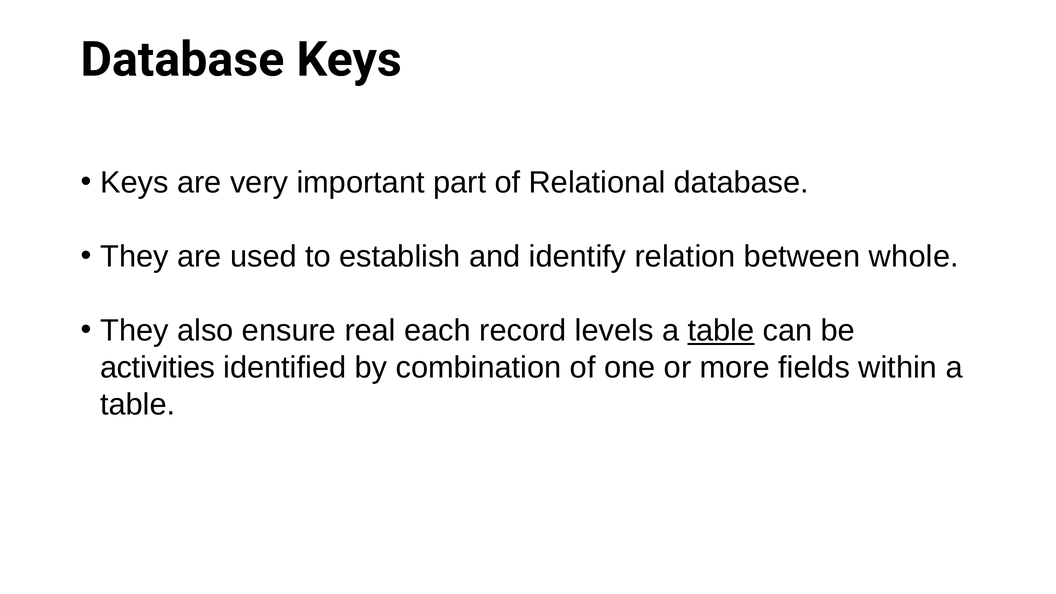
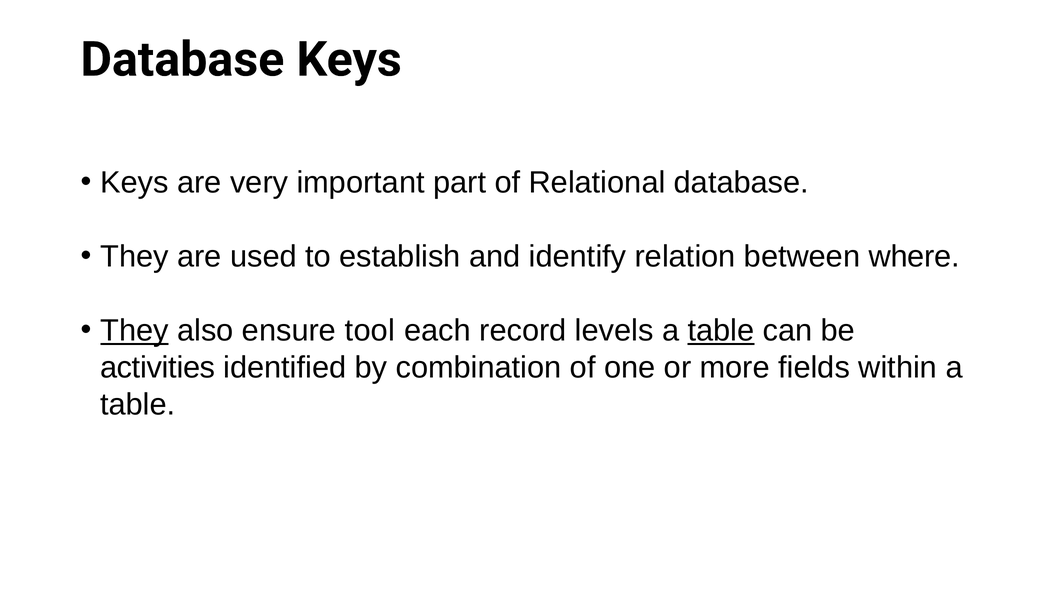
whole: whole -> where (914, 257)
They underline: none -> present (134, 331)
real: real -> tool (370, 331)
